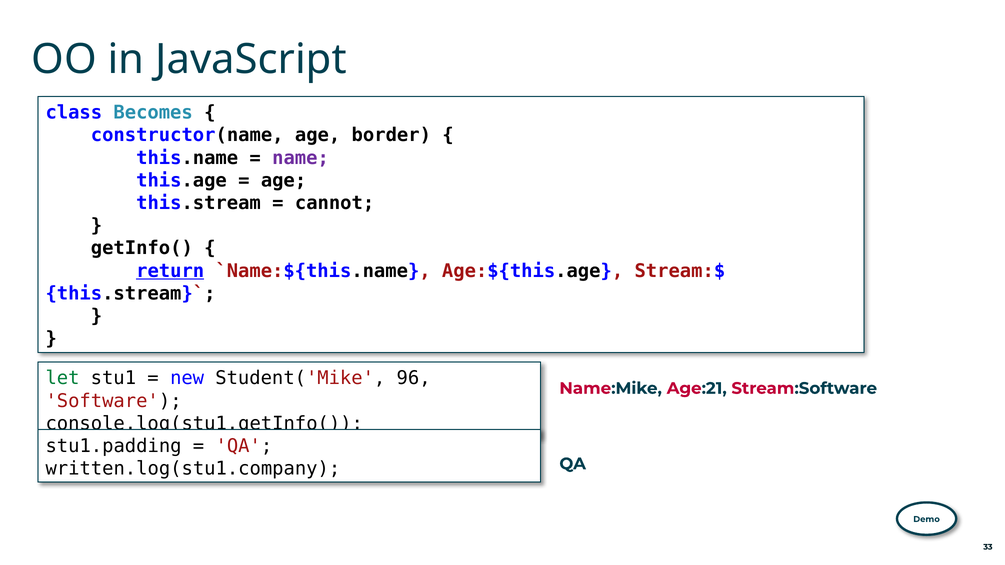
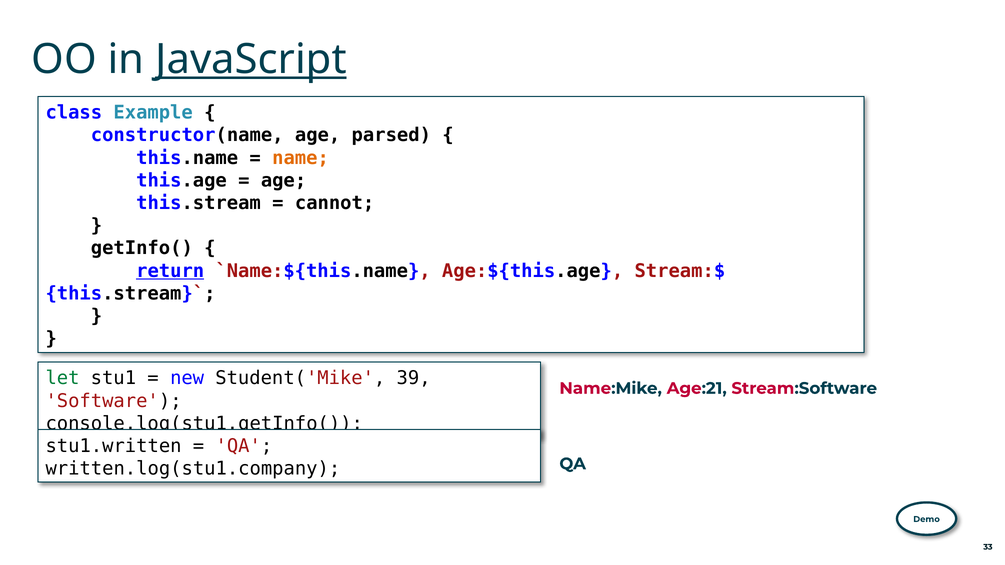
JavaScript underline: none -> present (251, 60)
Becomes: Becomes -> Example (153, 113)
border: border -> parsed (391, 135)
name colour: purple -> orange (301, 158)
96: 96 -> 39 (414, 378)
stu1.padding: stu1.padding -> stu1.written (114, 446)
